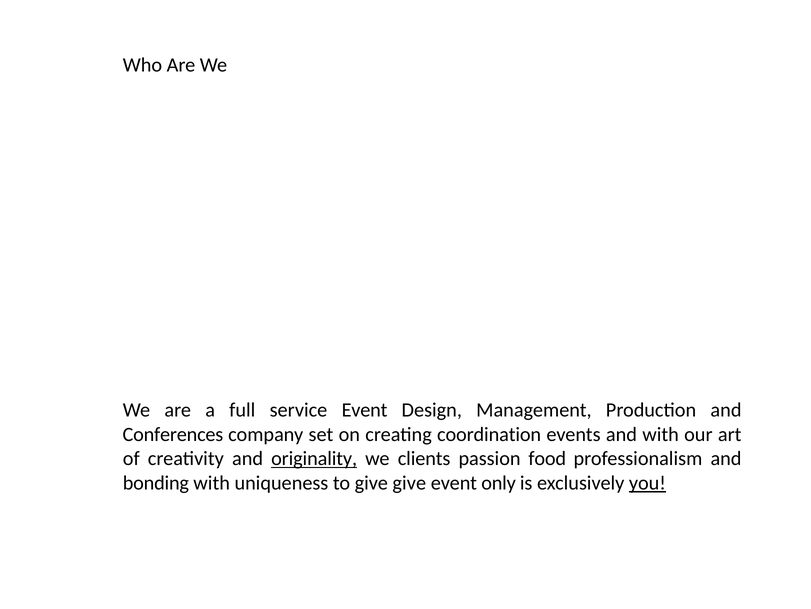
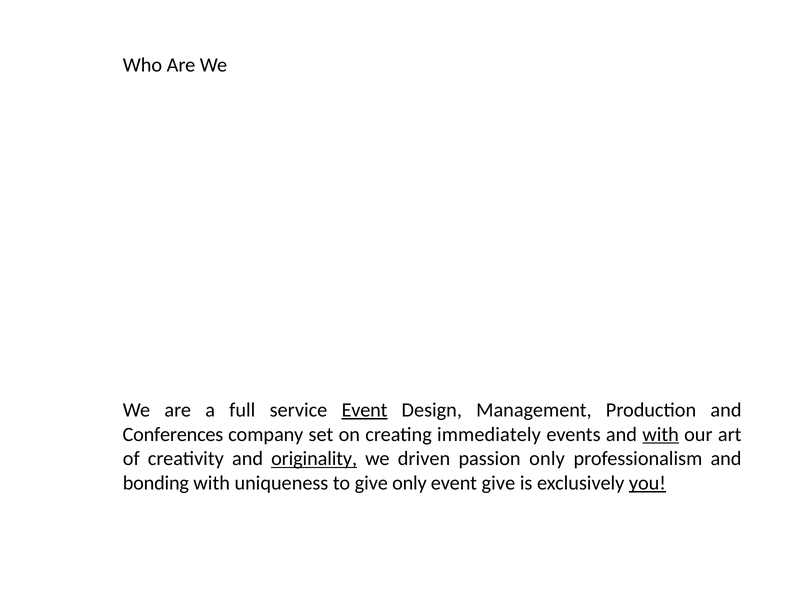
Event underline: none -> present (365, 410)
coordination: coordination -> immediately (489, 434)
with underline: none -> present (661, 434)
clients: clients -> driven (424, 458)
passion food: food -> only (547, 458)
give give: give -> only (409, 483)
event only: only -> give (498, 483)
